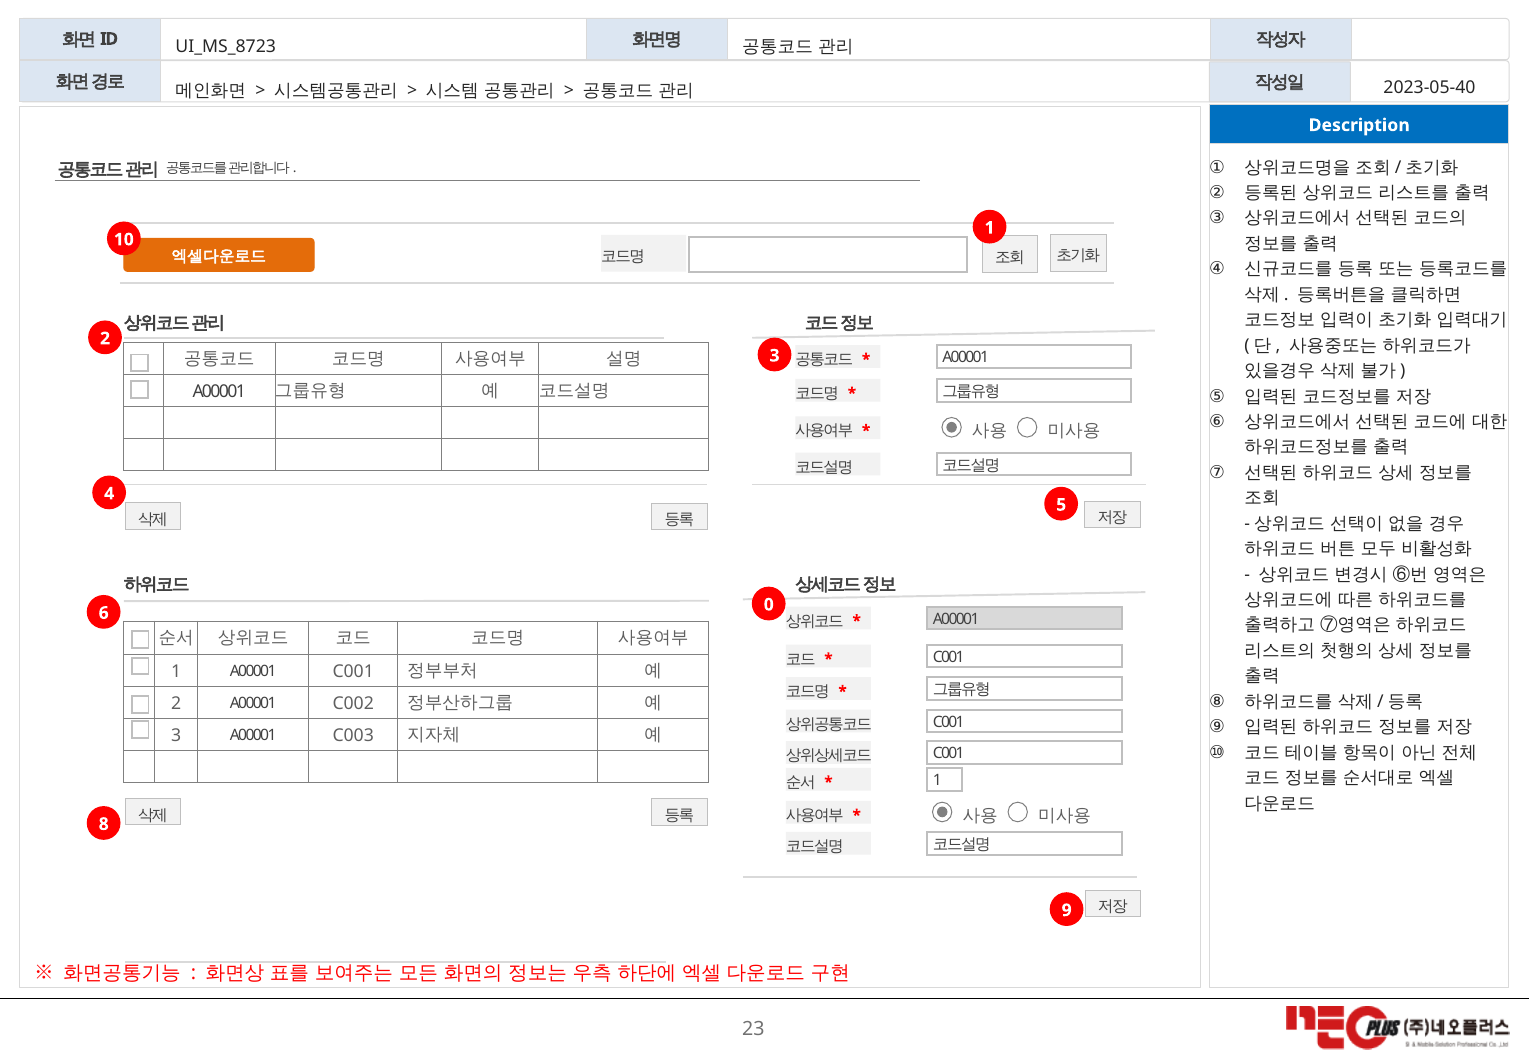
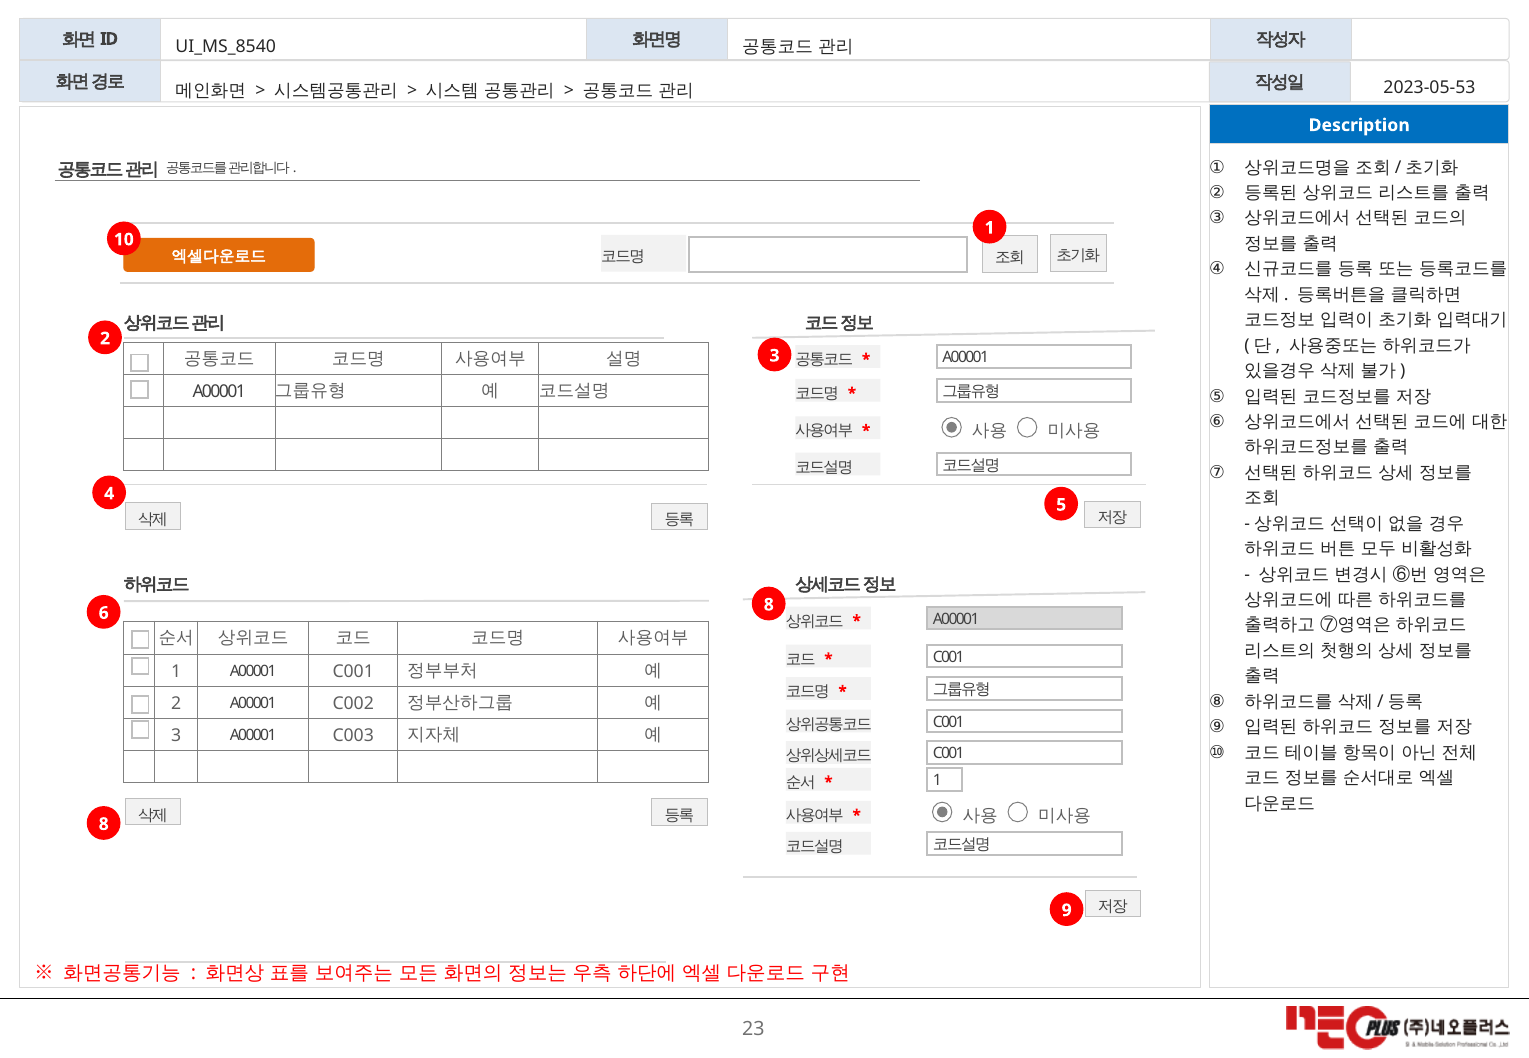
UI_MS_8723: UI_MS_8723 -> UI_MS_8540 (226, 47)
2023-05-40: 2023-05-40 -> 2023-05-53 (1429, 88)
6 0: 0 -> 8 (769, 605)
